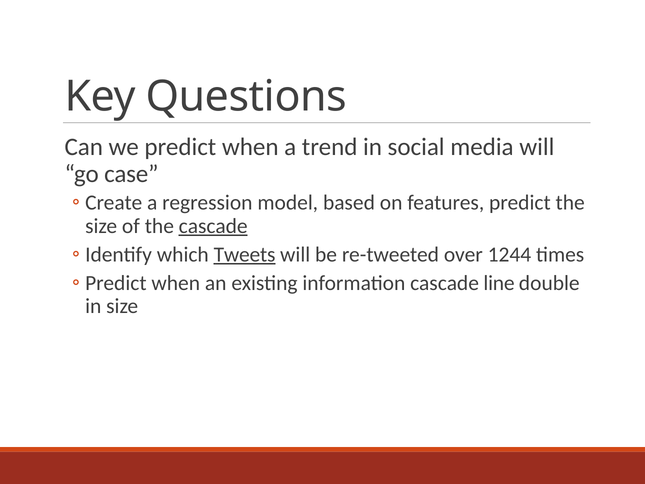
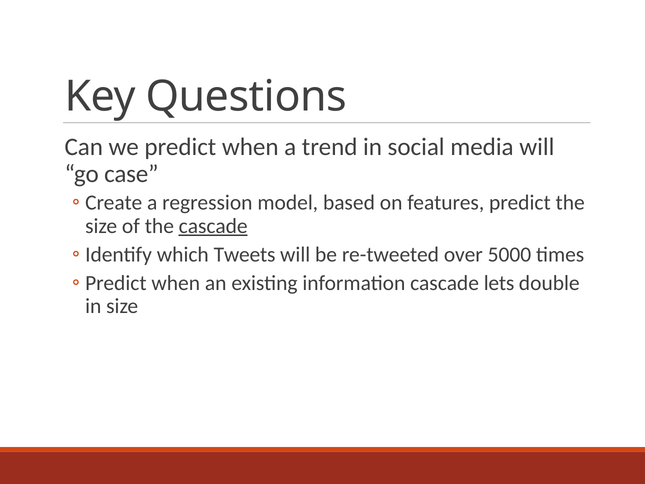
Tweets underline: present -> none (245, 254)
1244: 1244 -> 5000 (509, 254)
line: line -> lets (499, 283)
